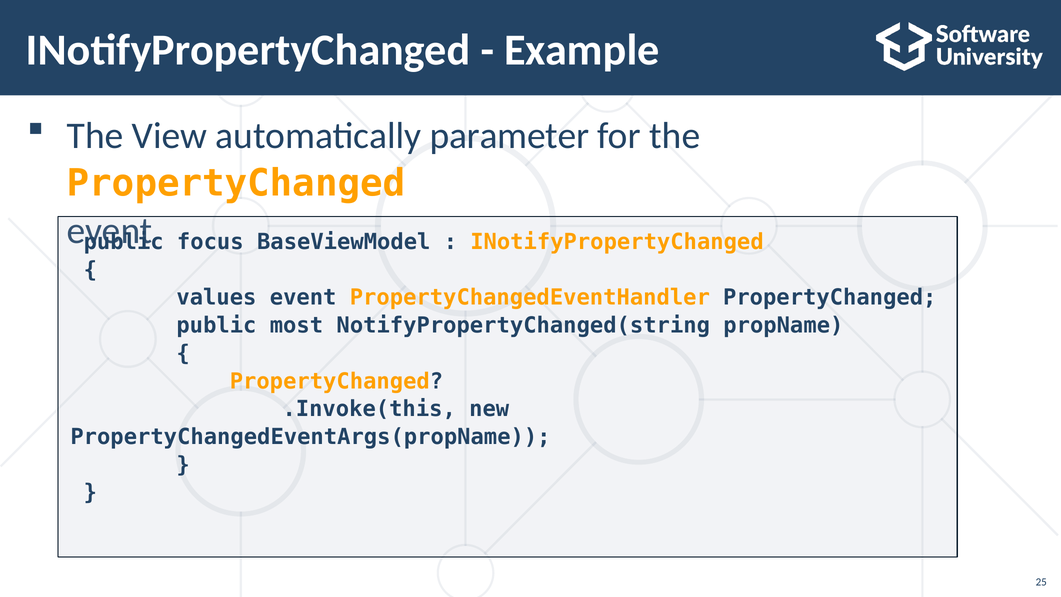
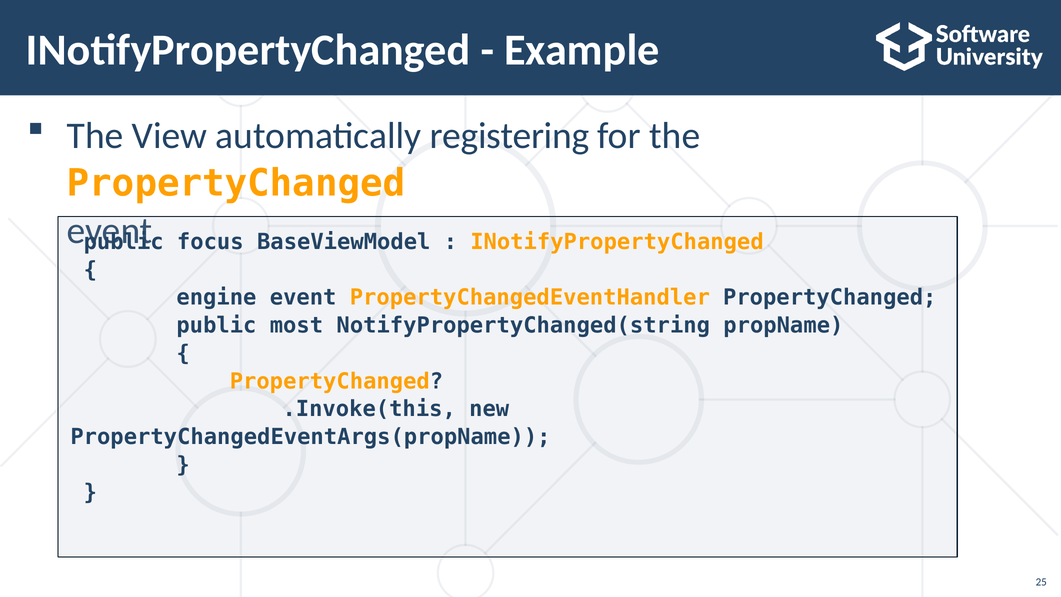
parameter: parameter -> registering (509, 136)
values: values -> engine (216, 298)
